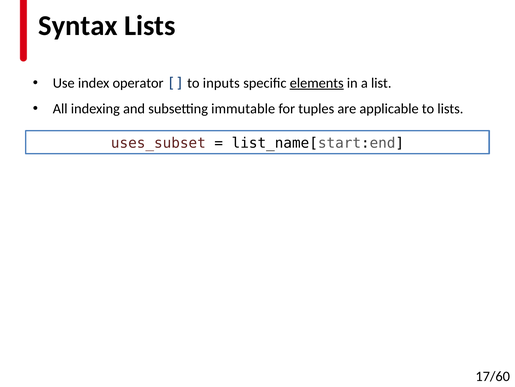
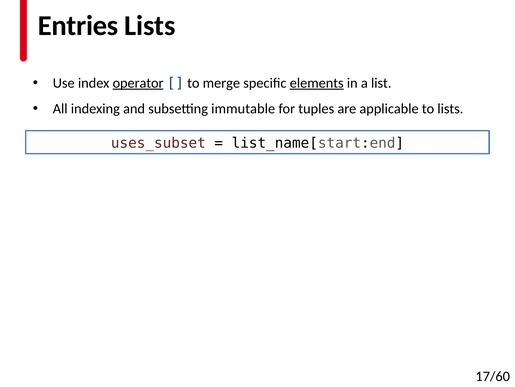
Syntax: Syntax -> Entries (78, 26)
operator underline: none -> present (138, 83)
inputs: inputs -> merge (221, 83)
